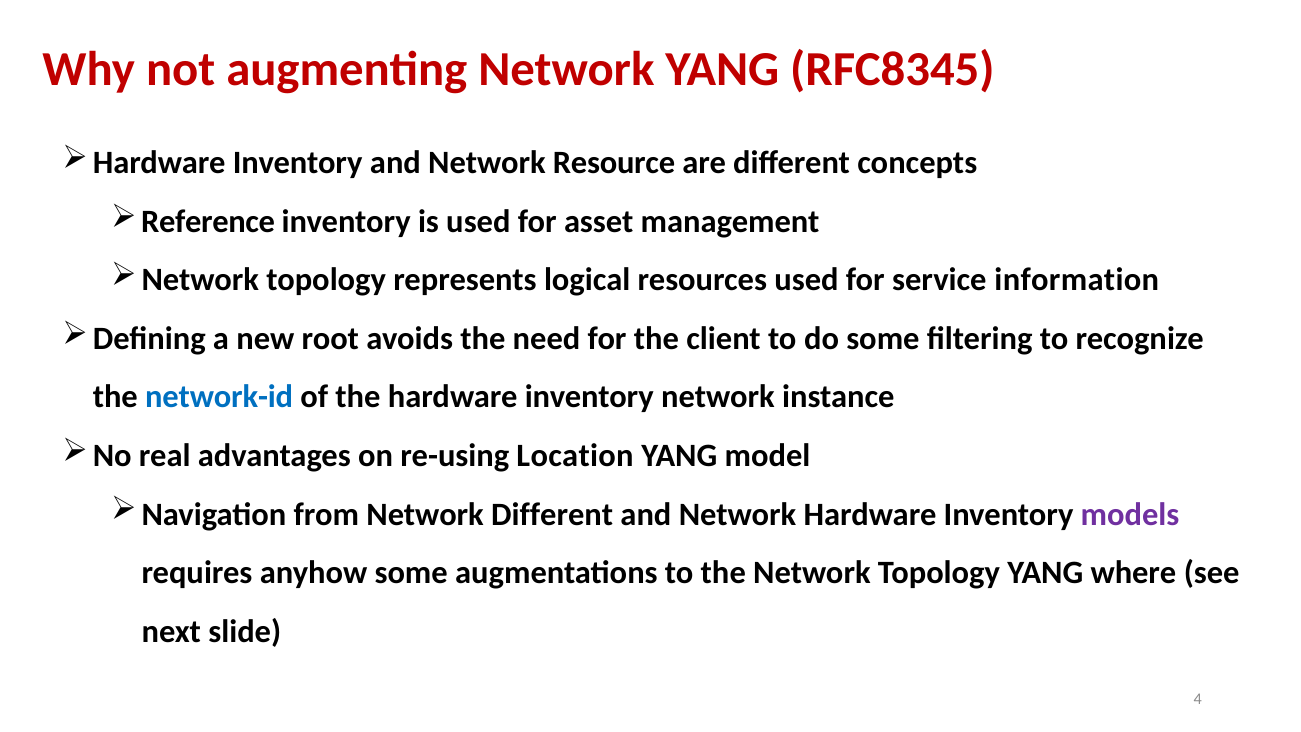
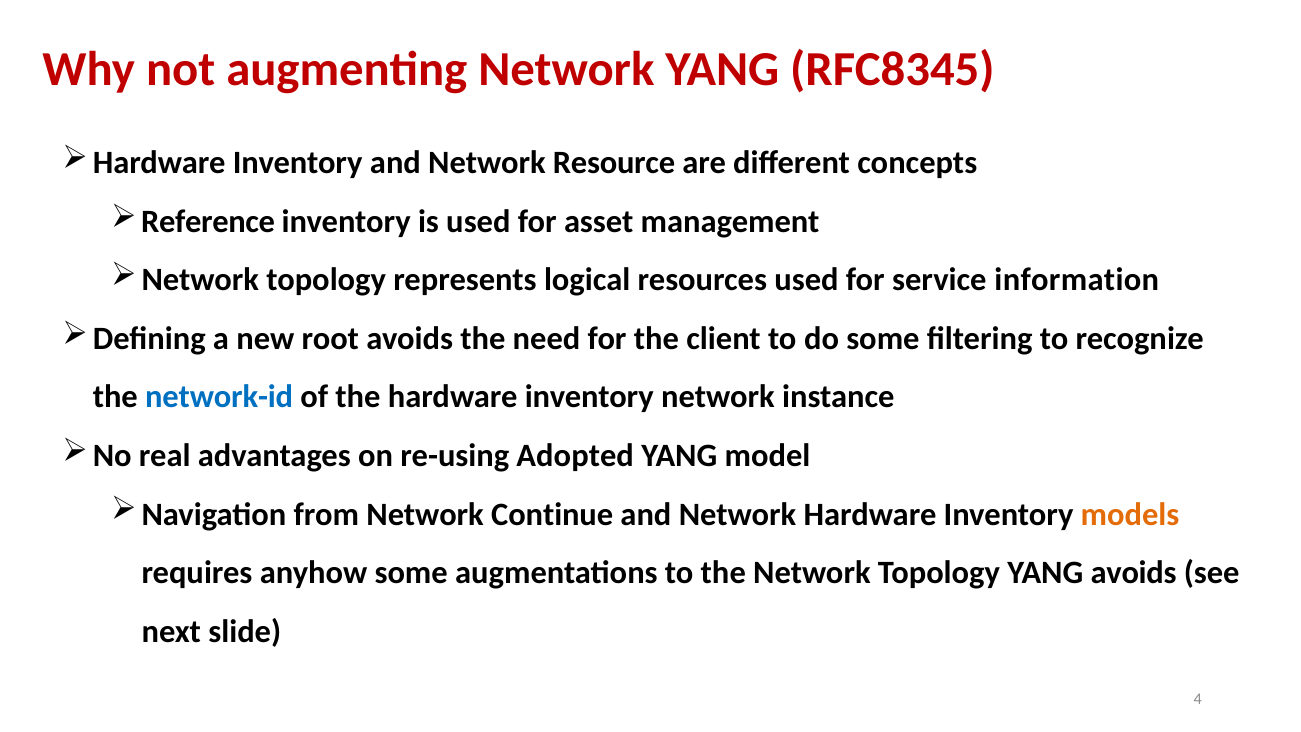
Location: Location -> Adopted (575, 456)
Network Different: Different -> Continue (552, 514)
models colour: purple -> orange (1130, 514)
YANG where: where -> avoids (1134, 573)
